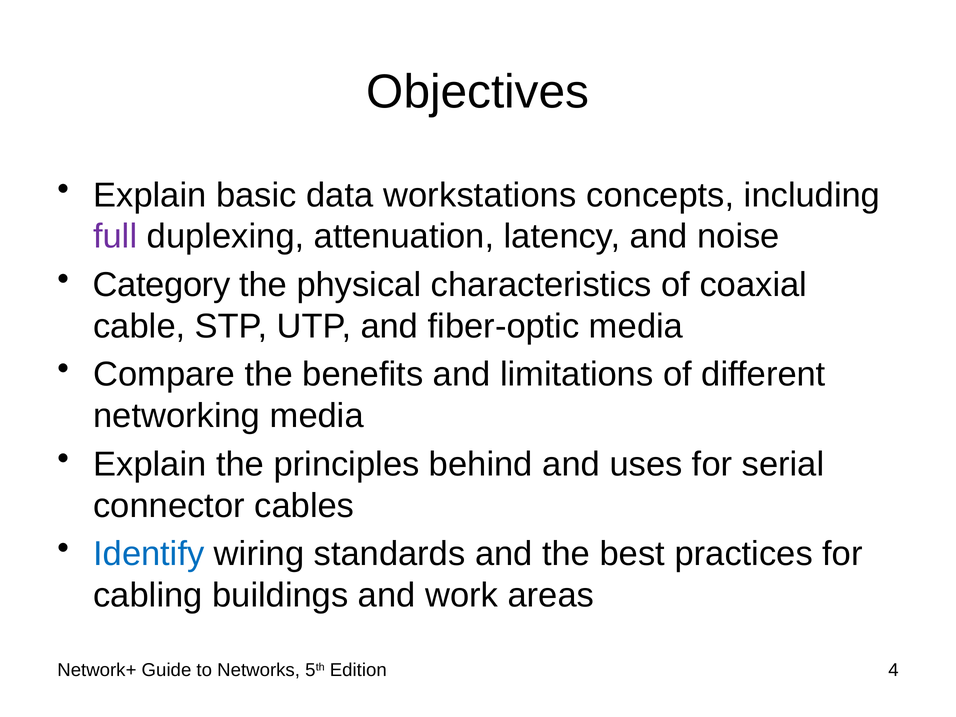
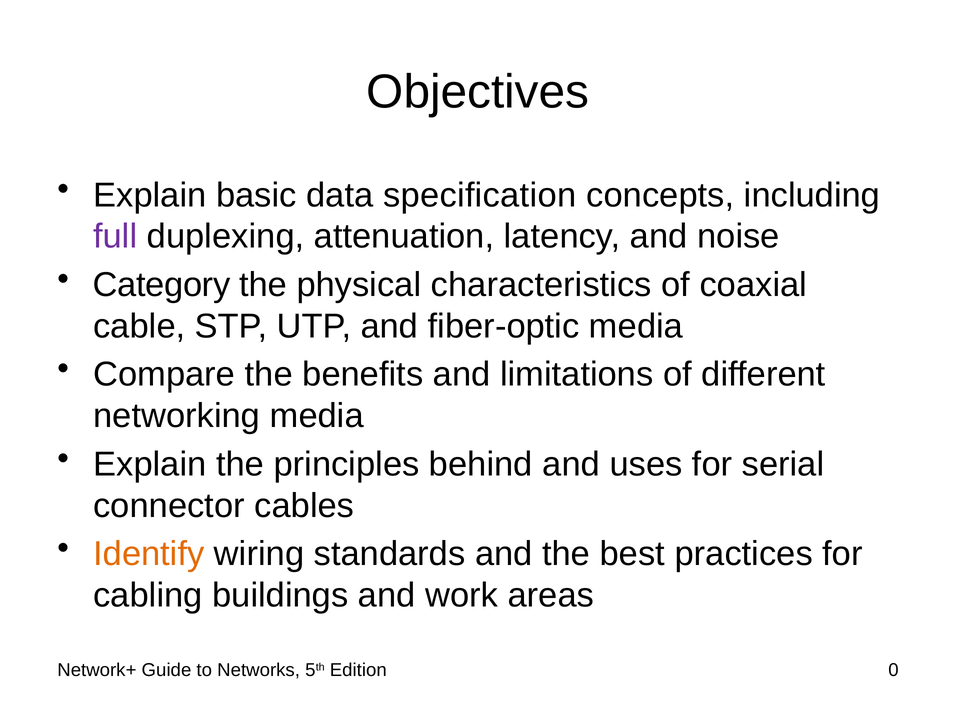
workstations: workstations -> specification (480, 195)
Identify colour: blue -> orange (149, 554)
4: 4 -> 0 (893, 670)
